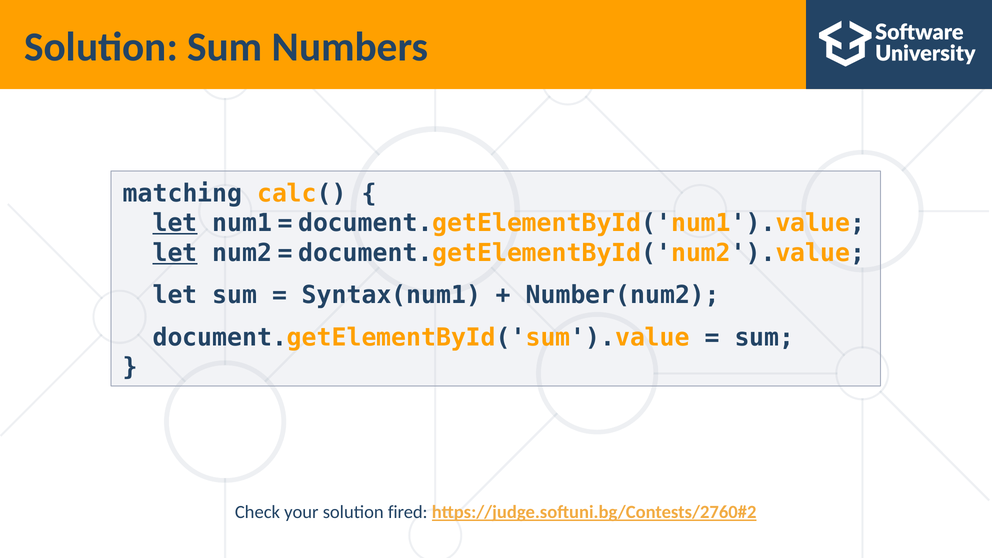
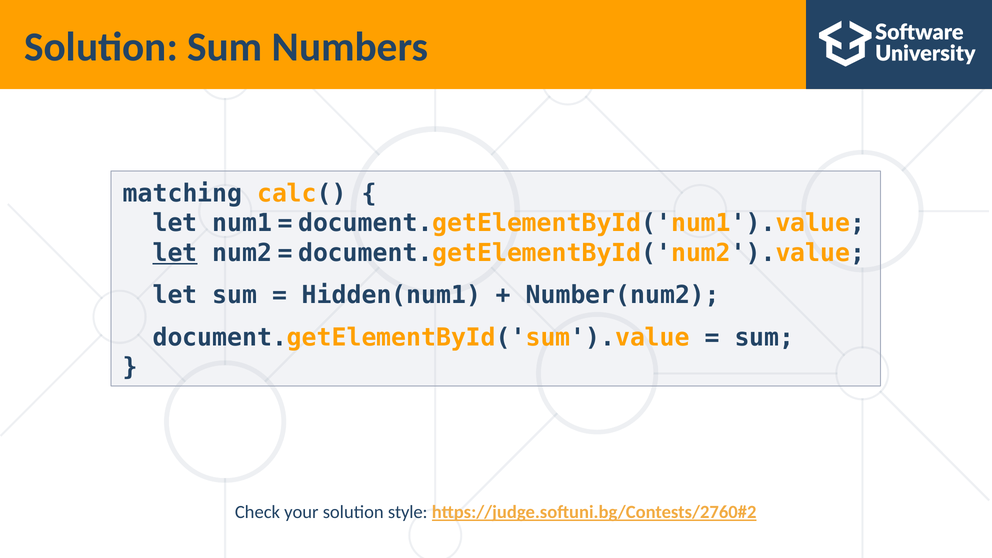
let underline: present -> none (175, 223)
Syntax(num1: Syntax(num1 -> Hidden(num1 (391, 295)
fired: fired -> style (408, 512)
